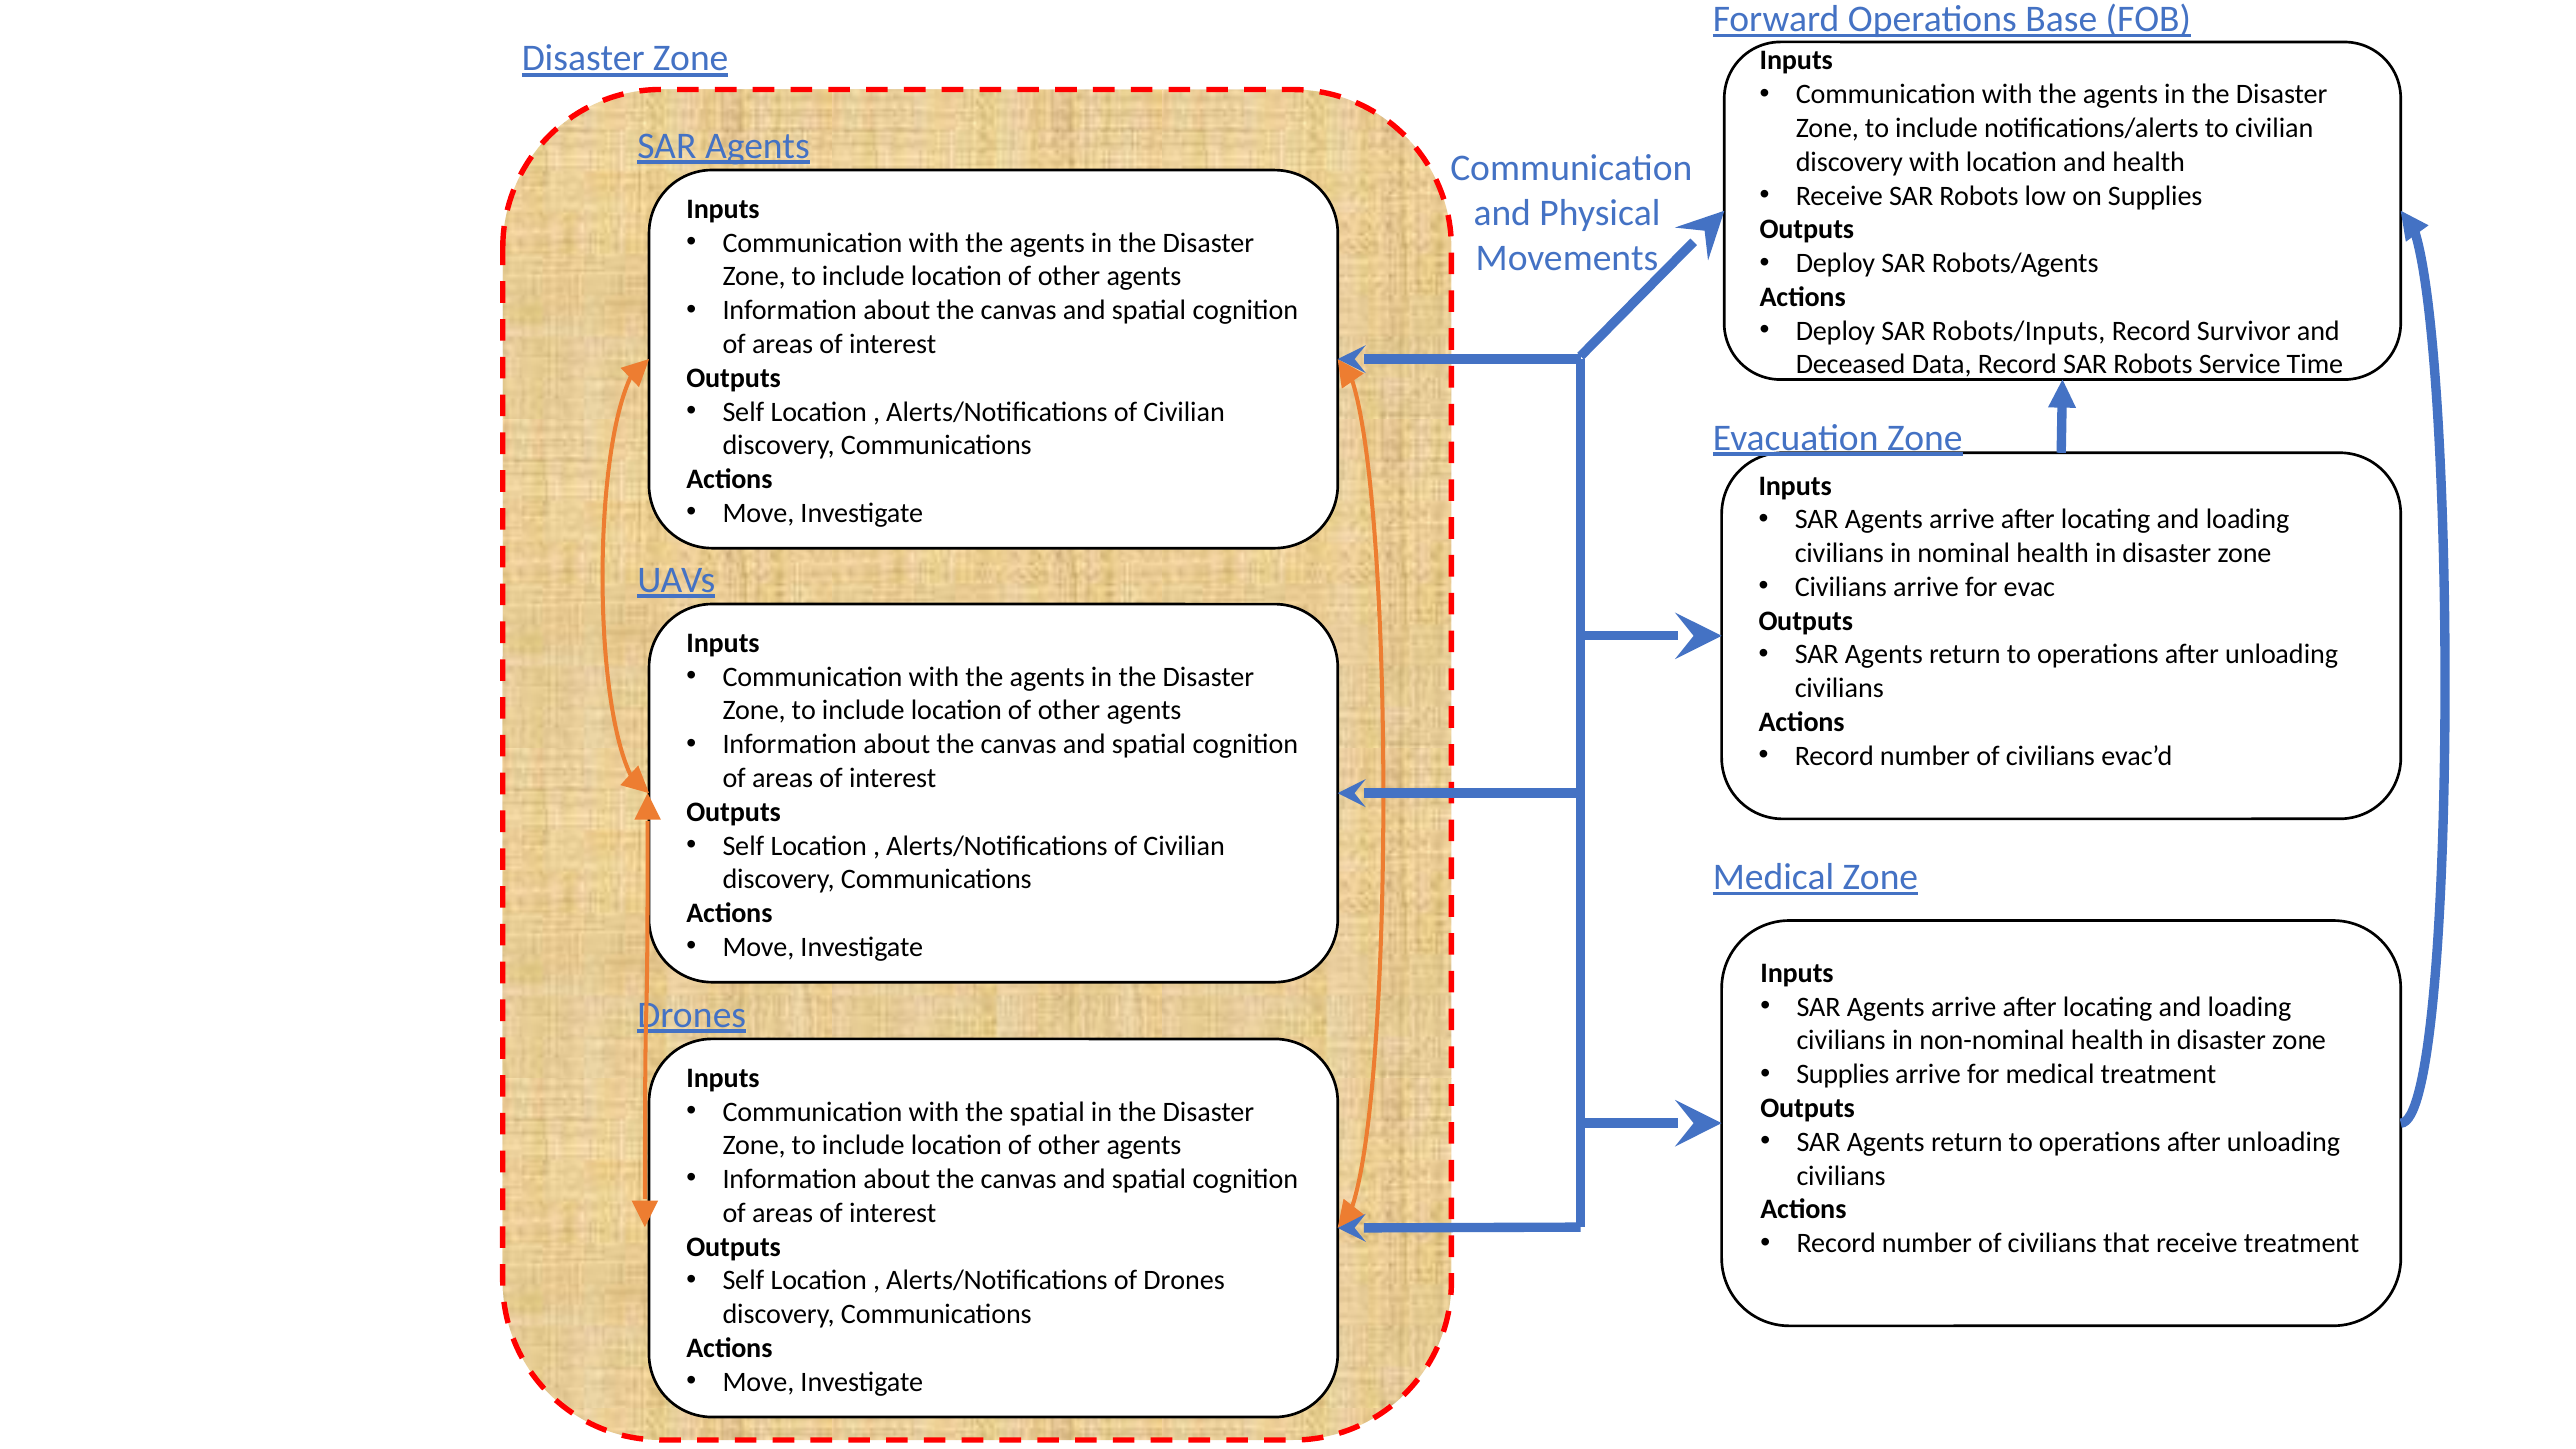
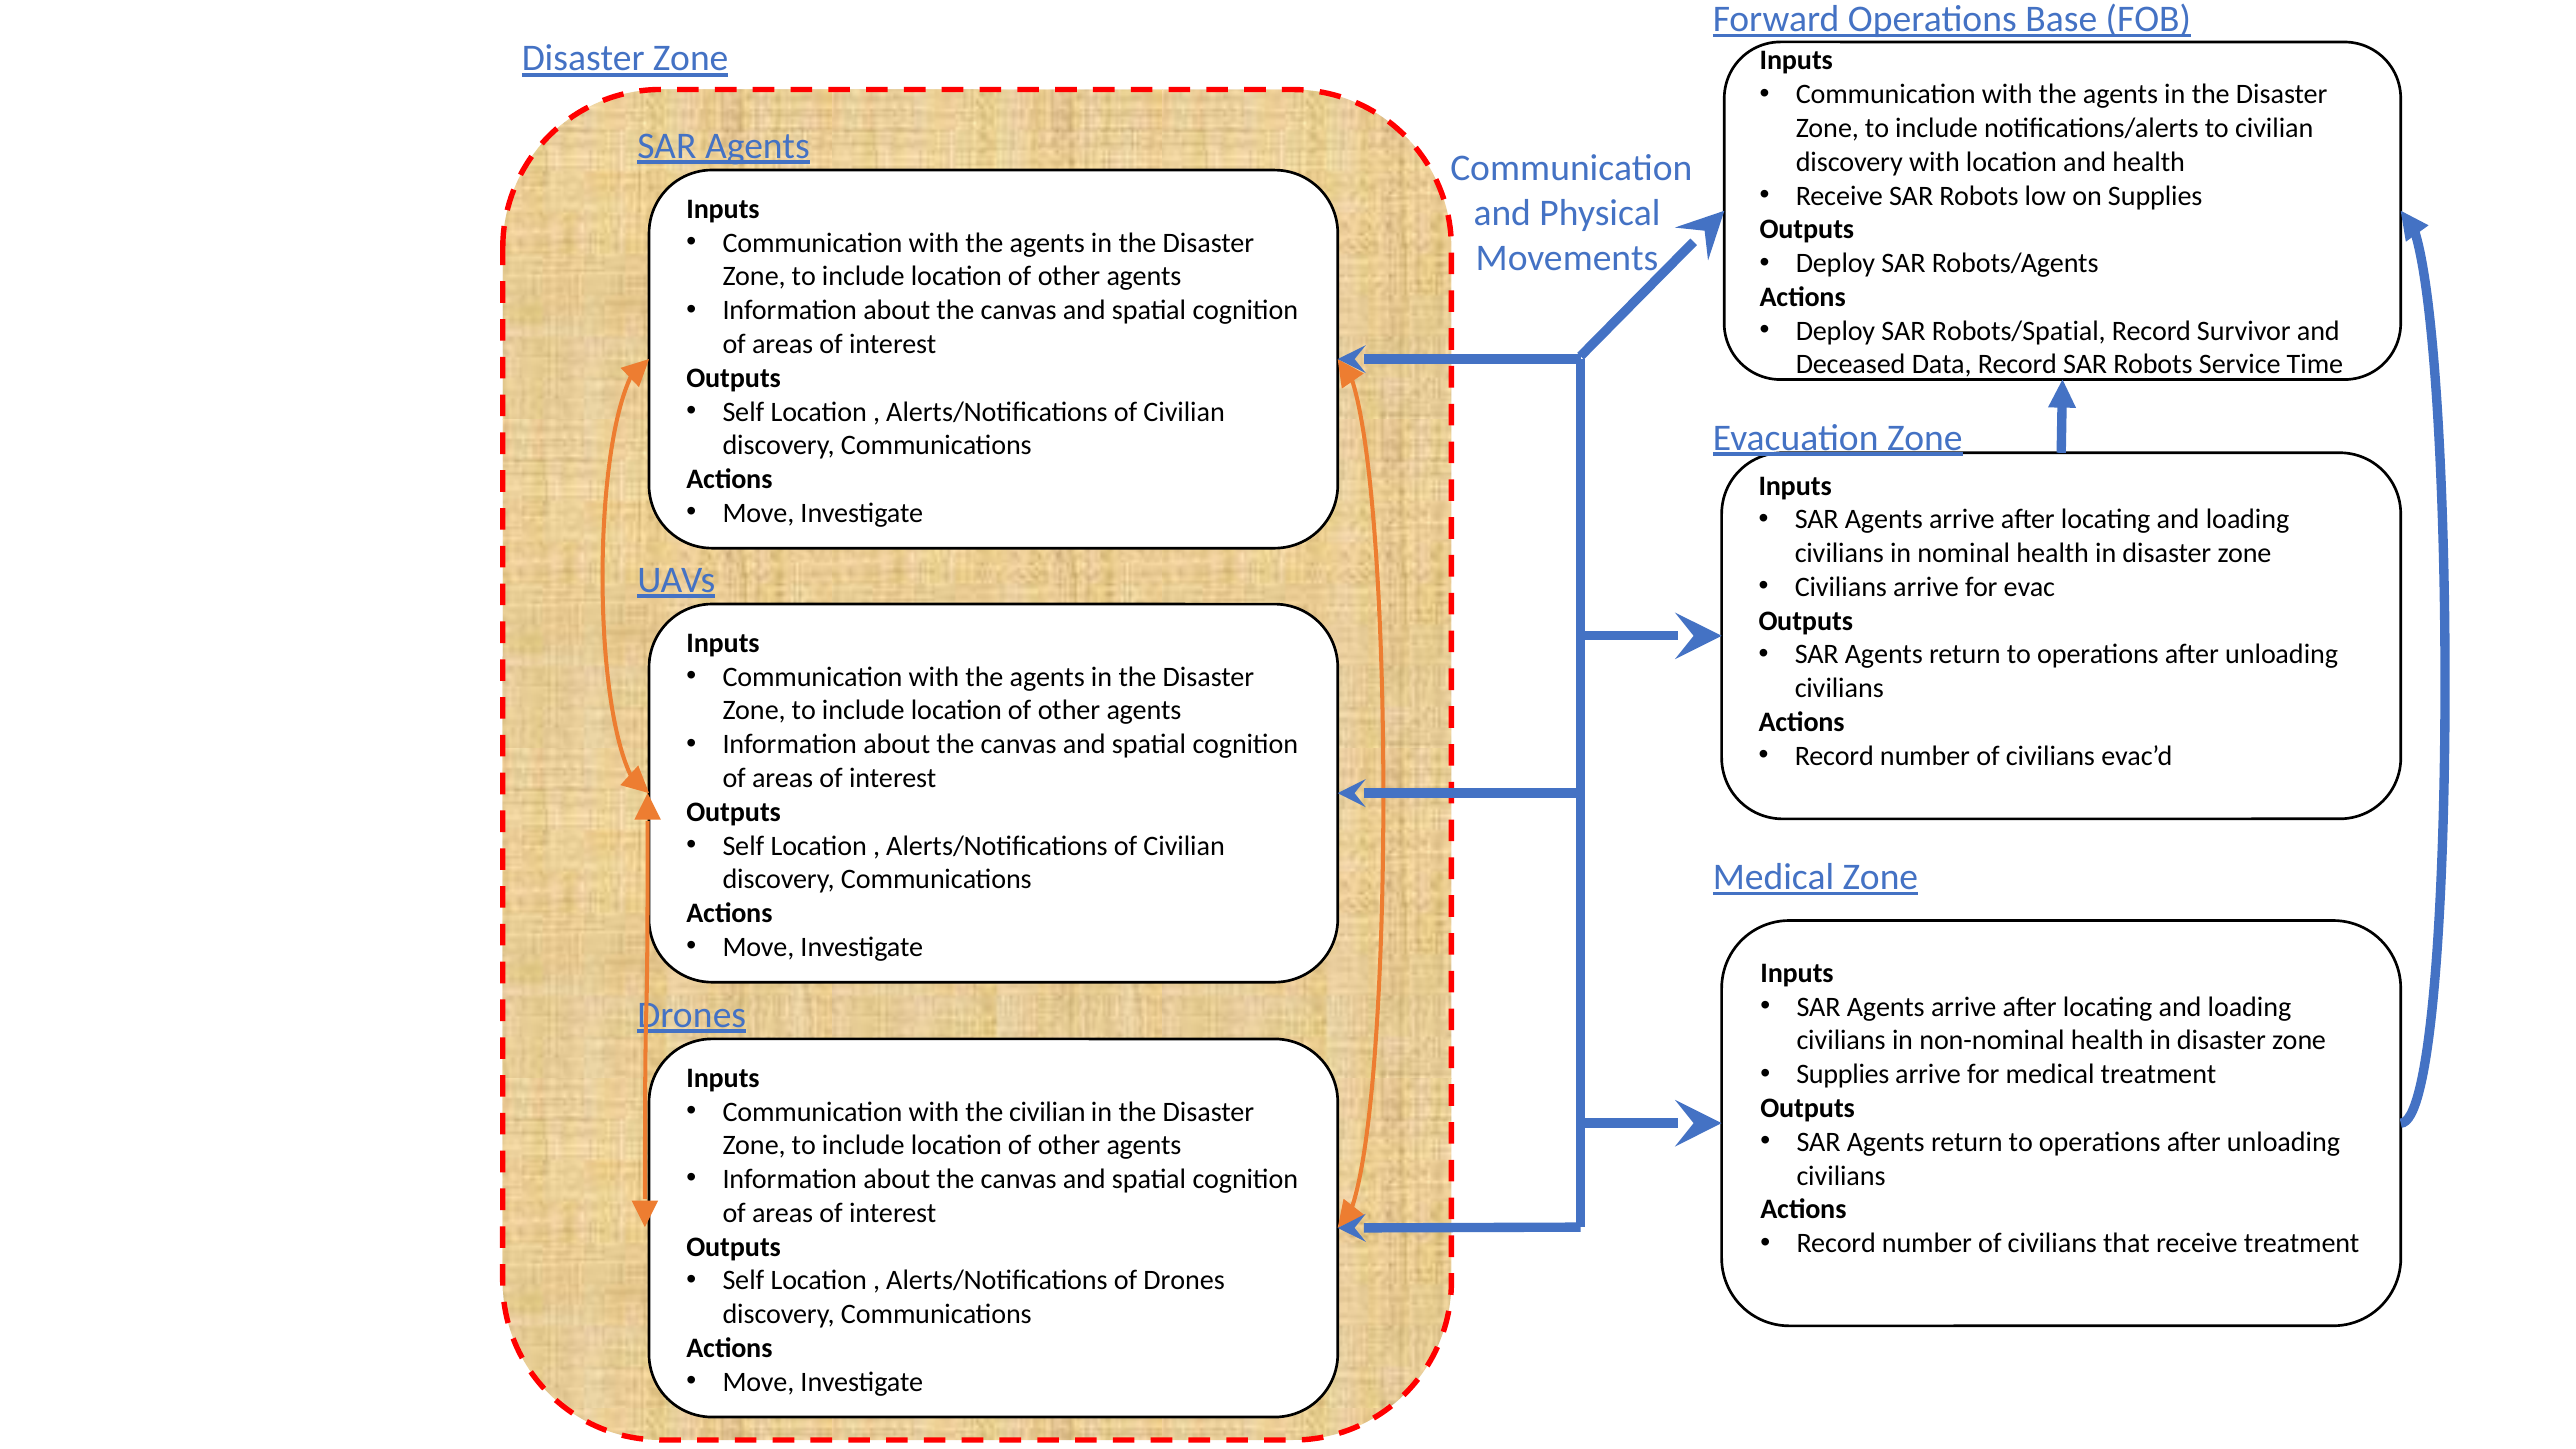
Robots/Inputs: Robots/Inputs -> Robots/Spatial (2019, 331)
the spatial: spatial -> civilian (1047, 1112)
